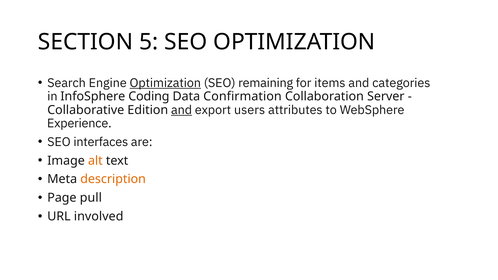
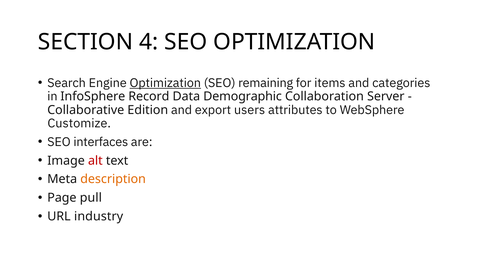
5: 5 -> 4 (149, 42)
Coding: Coding -> Record (149, 97)
Confirmation: Confirmation -> Demographic (243, 97)
and underline: present -> none (182, 110)
Experience: Experience -> Customize (79, 123)
alt colour: orange -> red (95, 161)
involved: involved -> industry (99, 217)
